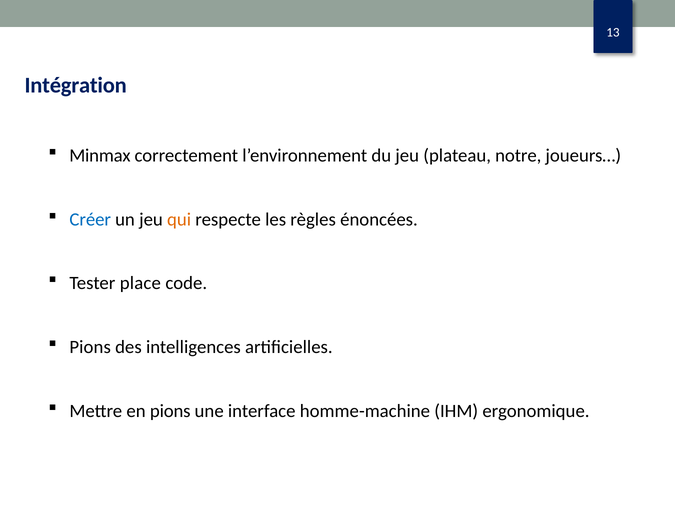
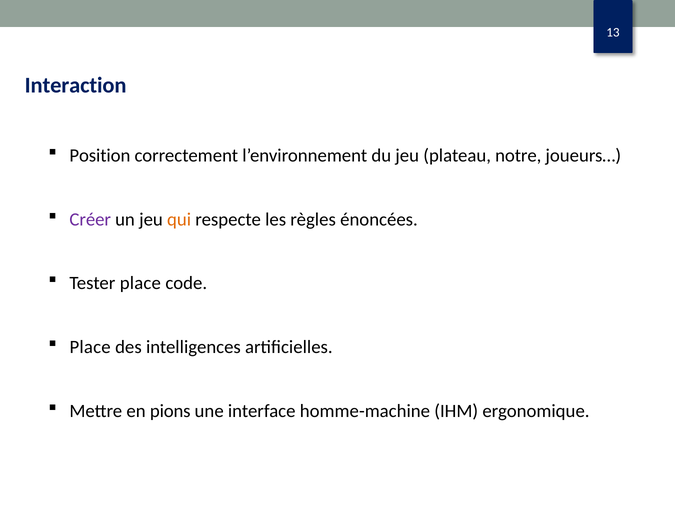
Intégration: Intégration -> Interaction (76, 85)
Minmax: Minmax -> Position (100, 156)
Créer colour: blue -> purple (90, 220)
Pions: Pions -> Place (90, 347)
